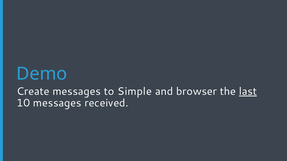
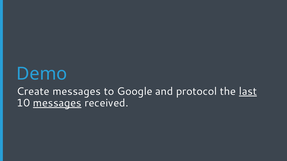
Simple: Simple -> Google (135, 92)
browser: browser -> protocol (197, 92)
messages underline: none -> present (57, 103)
